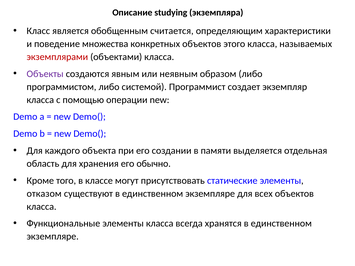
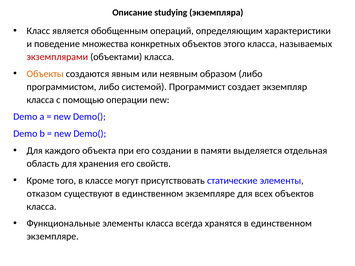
считается: считается -> операций (172, 31)
Объекты colour: purple -> orange (45, 74)
обычно: обычно -> свойств (154, 164)
